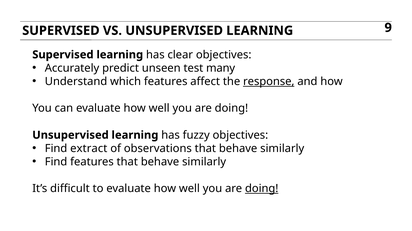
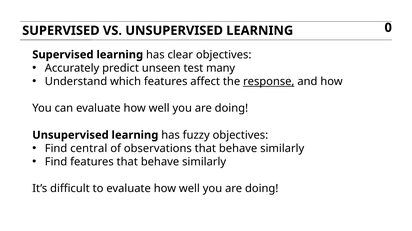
9: 9 -> 0 (388, 28)
extract: extract -> central (89, 149)
doing underline: present -> none (262, 189)
